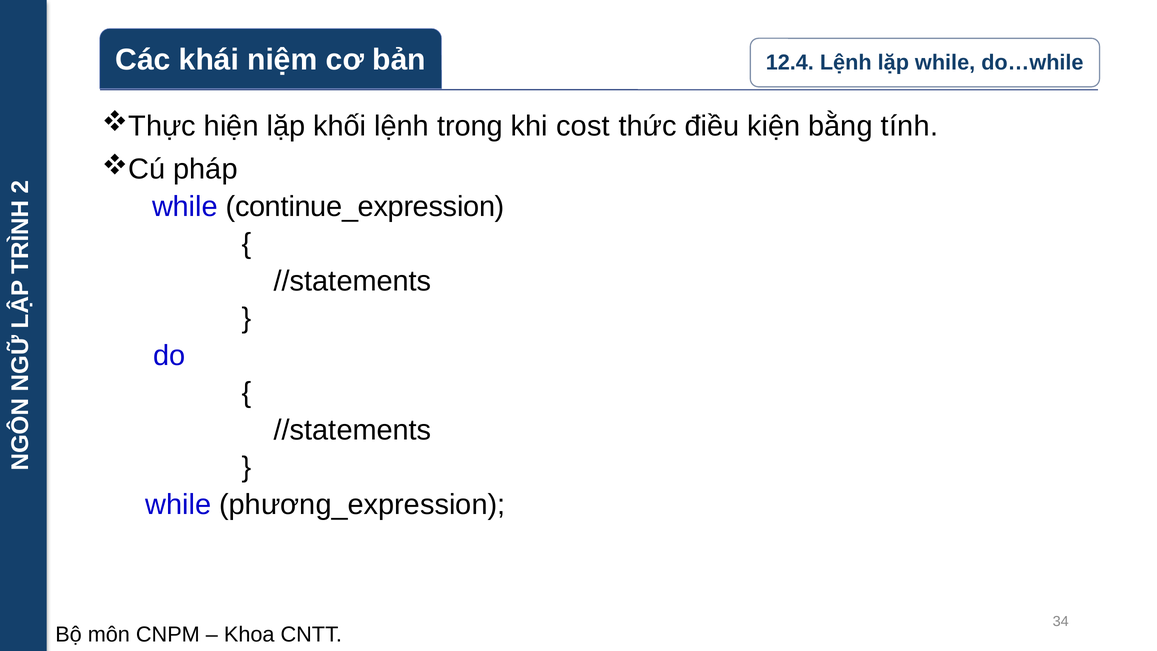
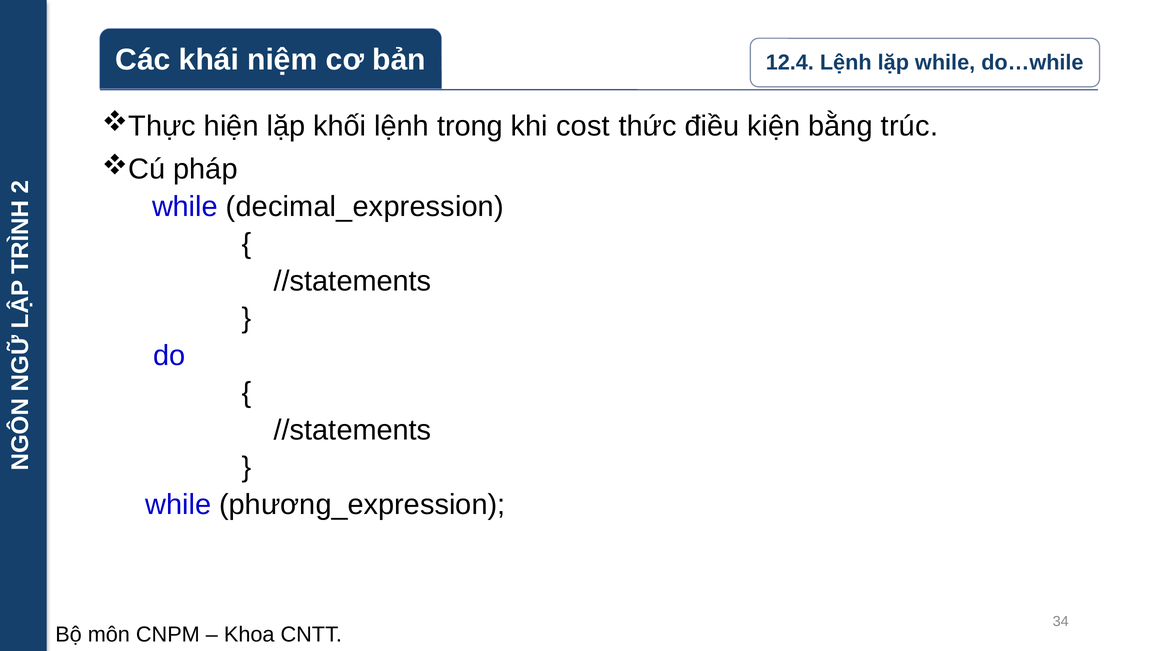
tính: tính -> trúc (909, 126)
continue_expression: continue_expression -> decimal_expression (365, 207)
